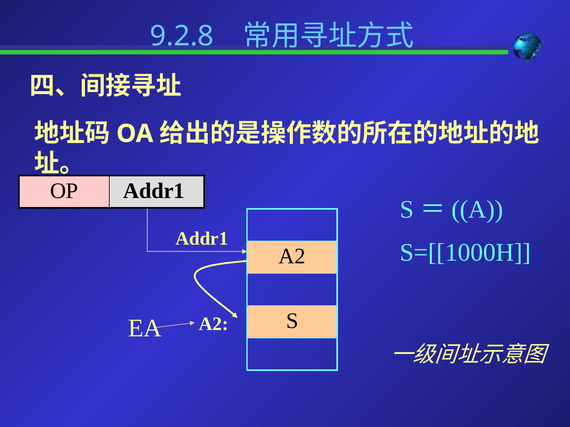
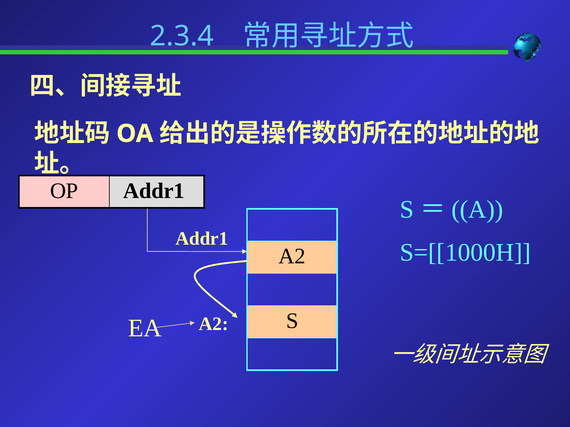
9.2.8: 9.2.8 -> 2.3.4 (182, 36)
